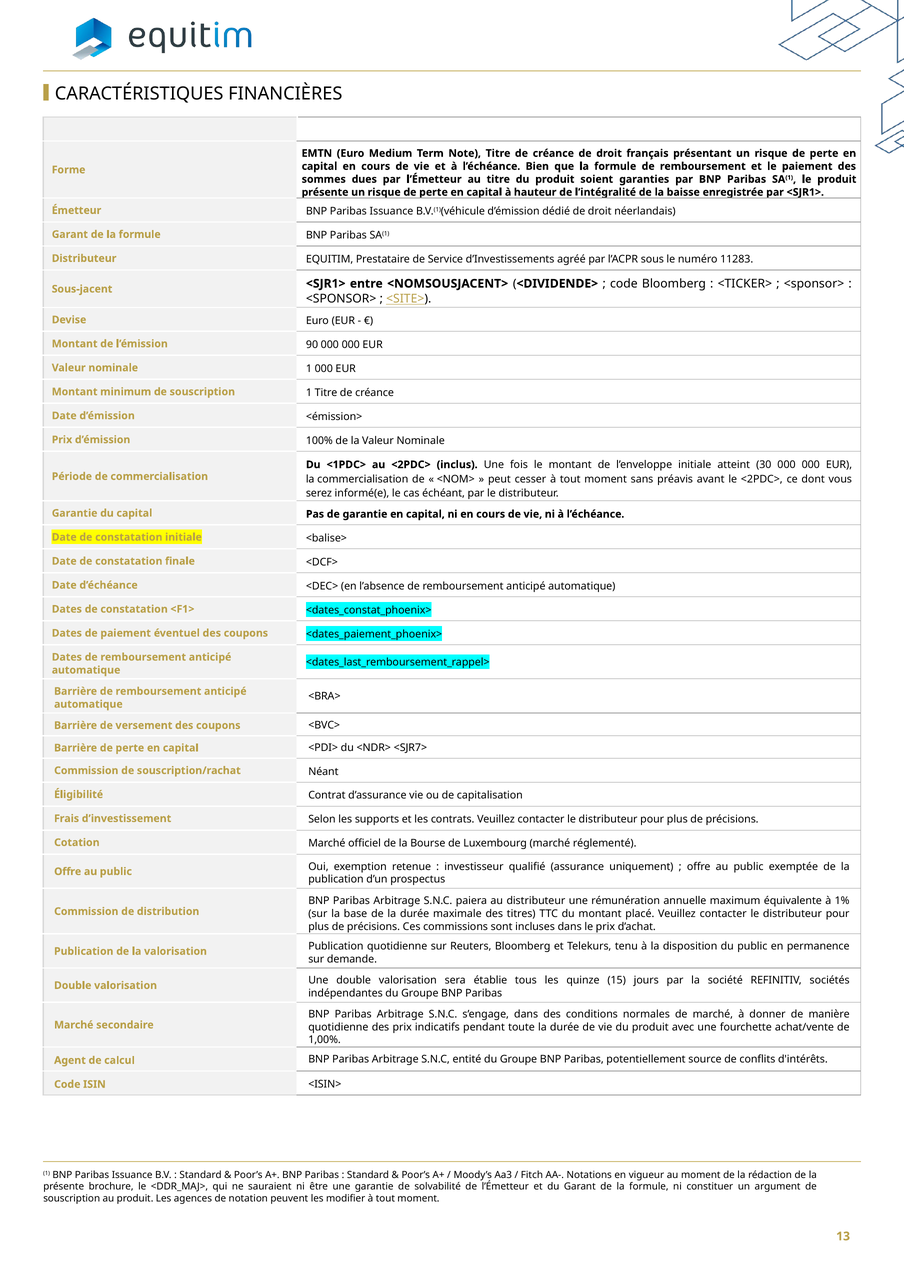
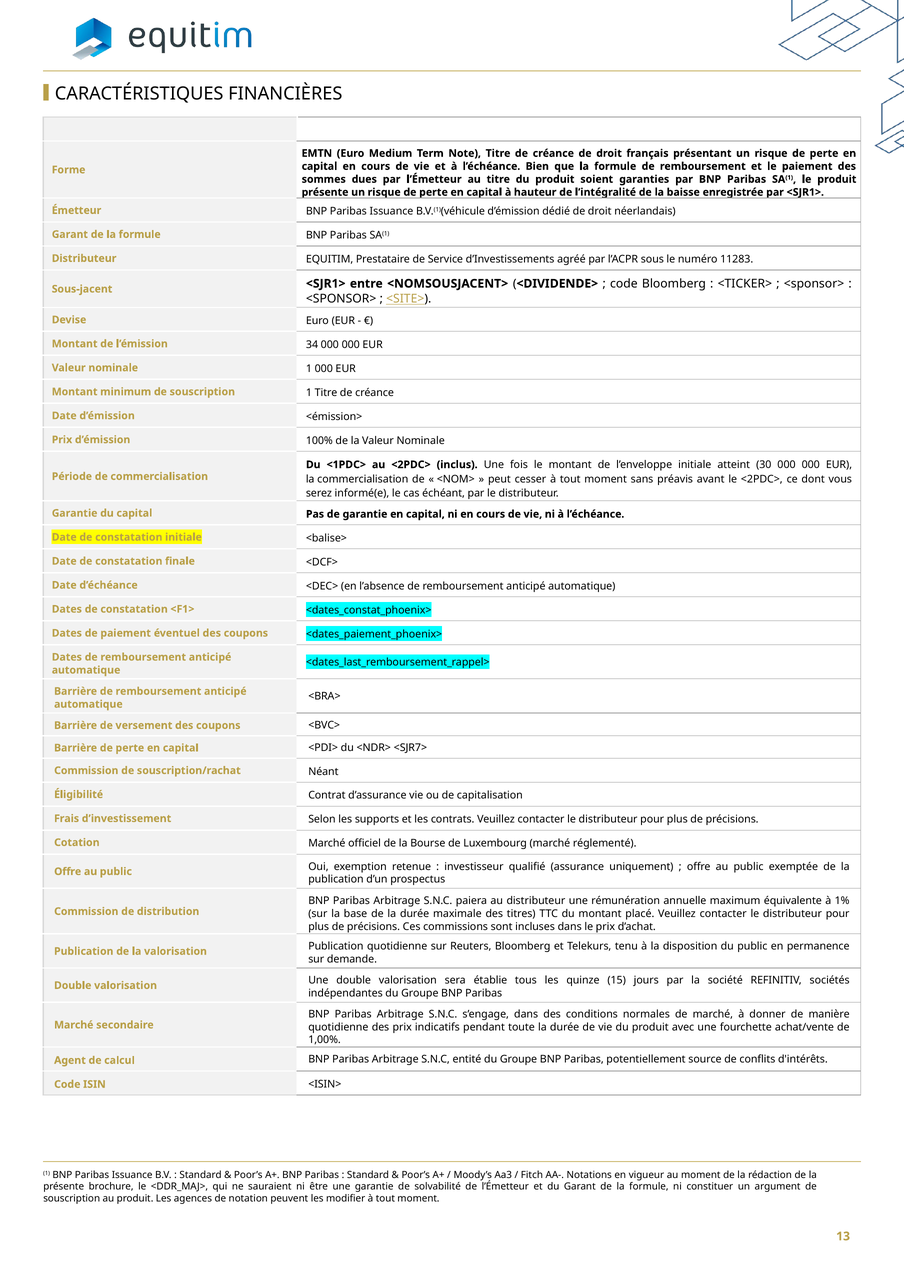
90: 90 -> 34 (312, 345)
